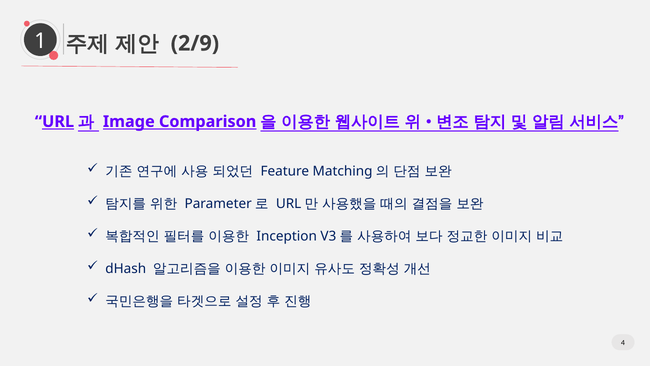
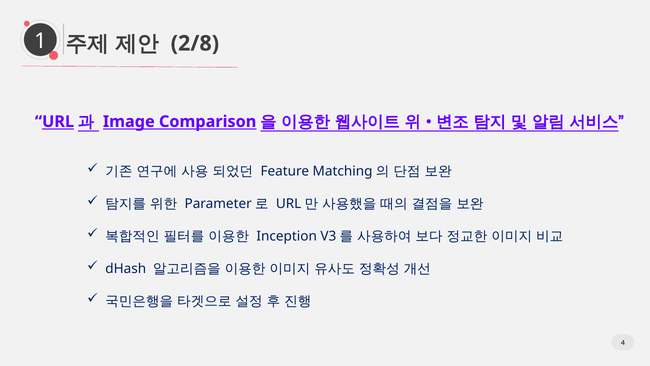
2/9: 2/9 -> 2/8 (195, 43)
